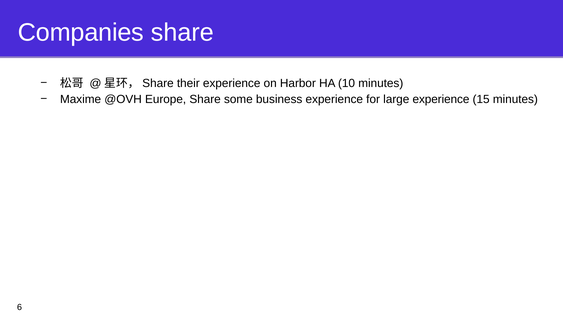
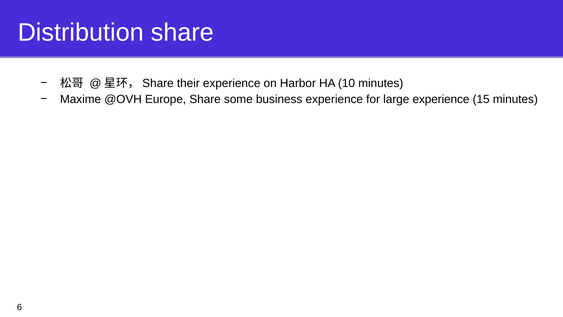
Companies: Companies -> Distribution (81, 32)
